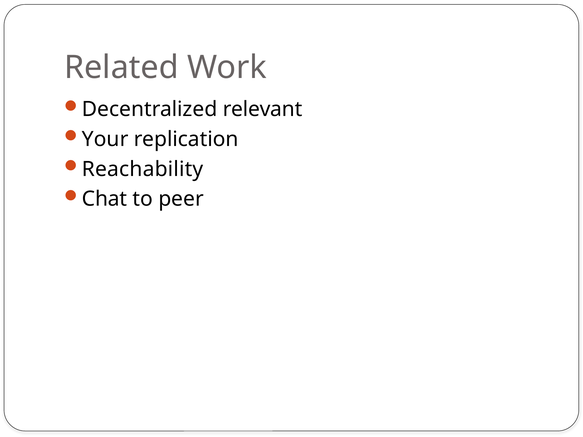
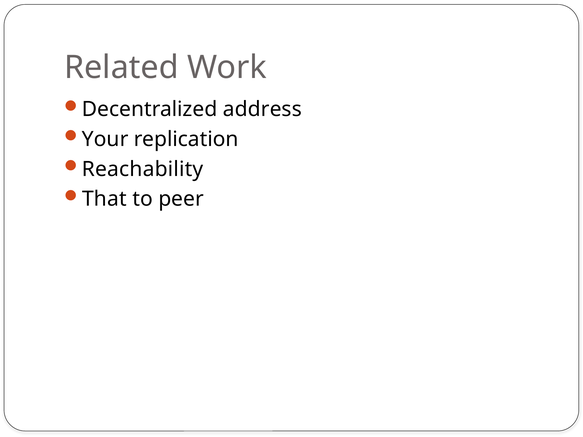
relevant: relevant -> address (262, 109)
Chat: Chat -> That (104, 199)
